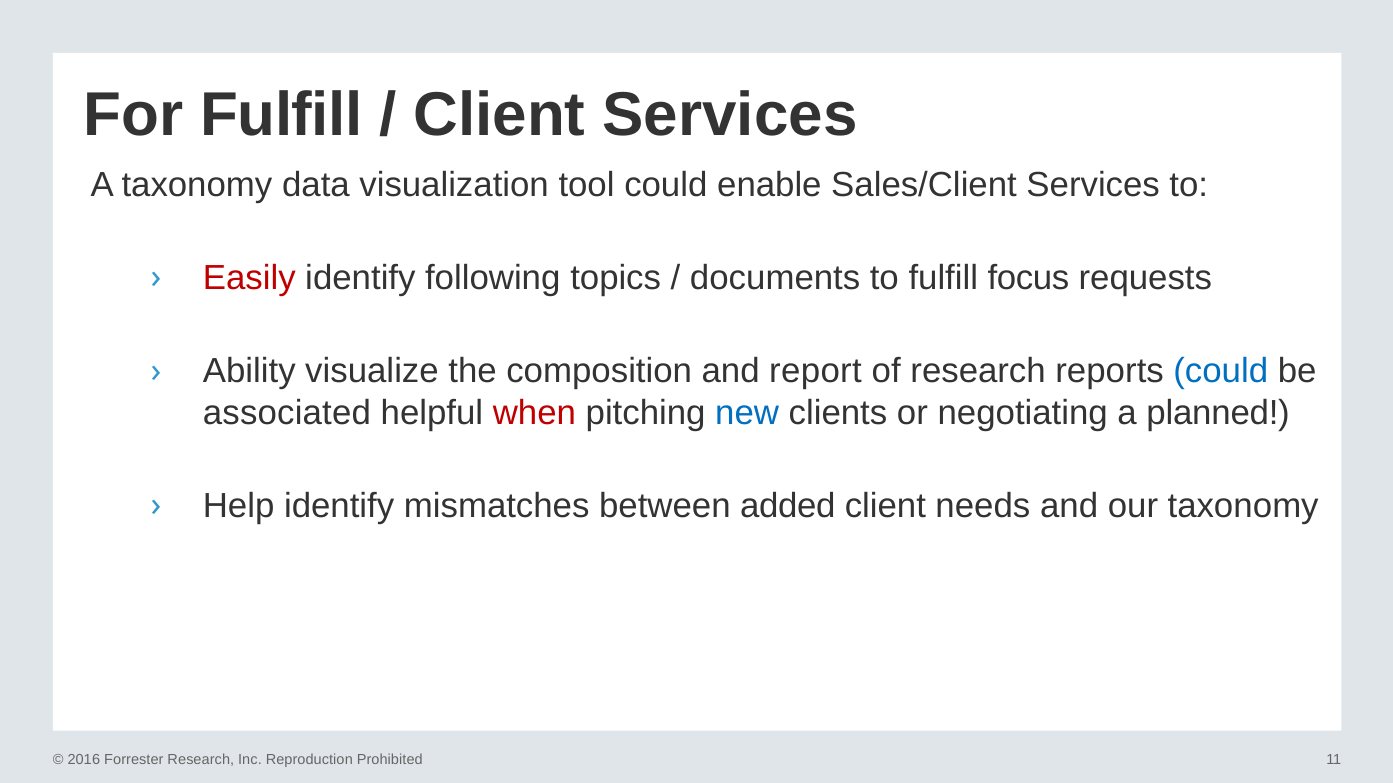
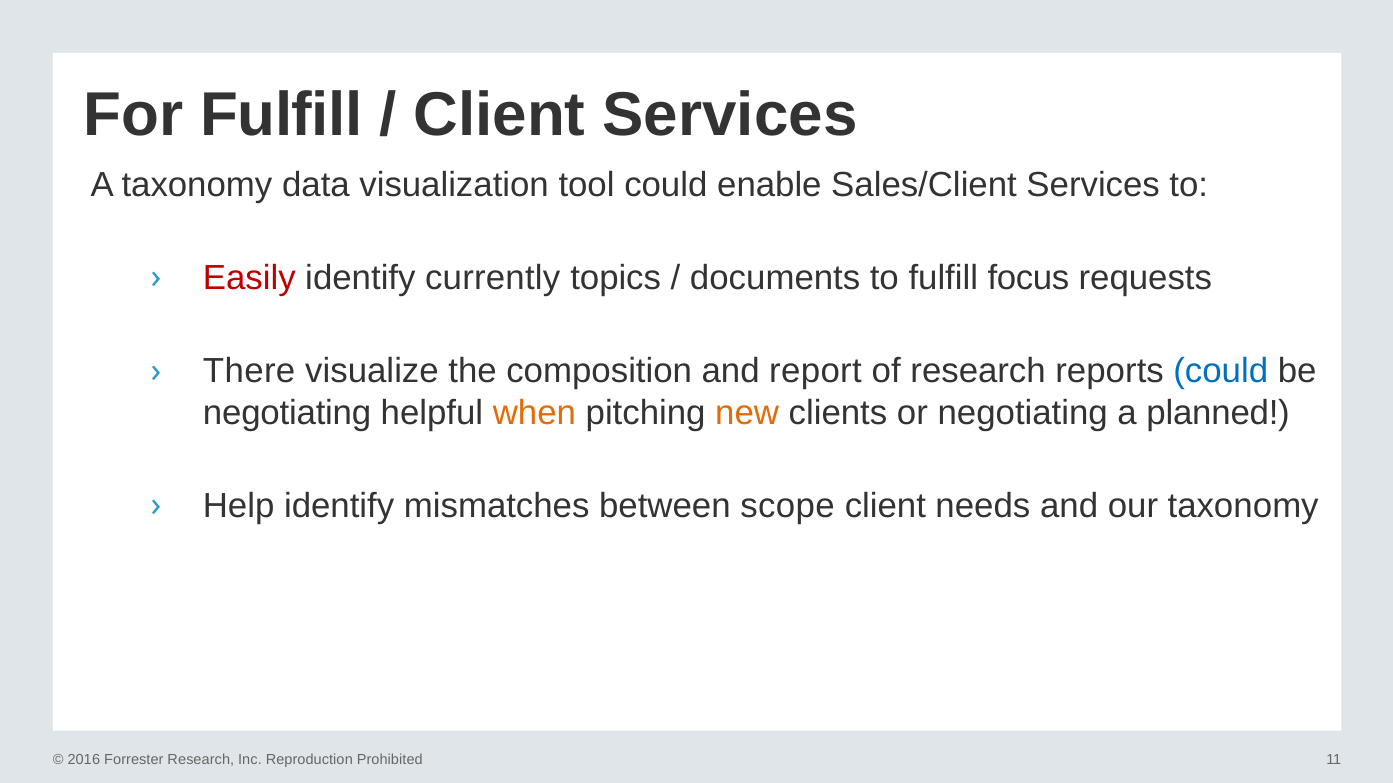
following: following -> currently (493, 278)
Ability: Ability -> There (249, 371)
associated: associated -> negotiating (287, 413)
when colour: red -> orange (534, 413)
new colour: blue -> orange (747, 413)
added: added -> scope (787, 506)
